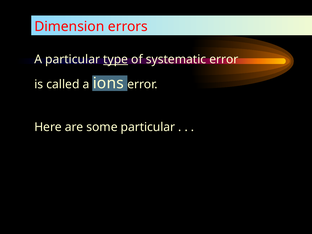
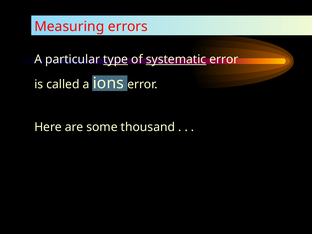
Dimension: Dimension -> Measuring (69, 26)
systematic underline: none -> present (176, 59)
some particular: particular -> thousand (148, 127)
